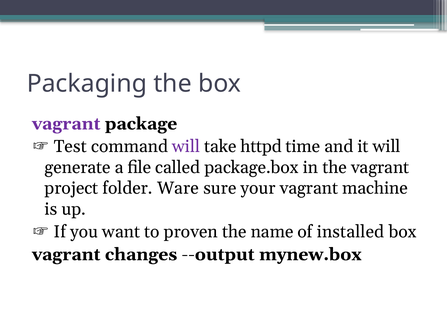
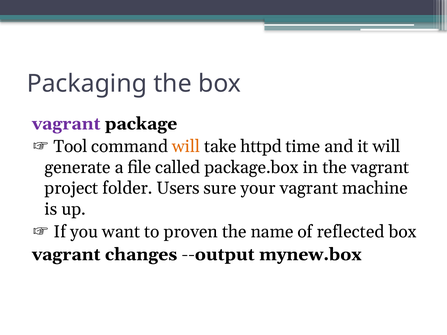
Test: Test -> Tool (70, 147)
will colour: purple -> orange (186, 147)
Ware: Ware -> Users (178, 188)
installed: installed -> reflected (351, 232)
